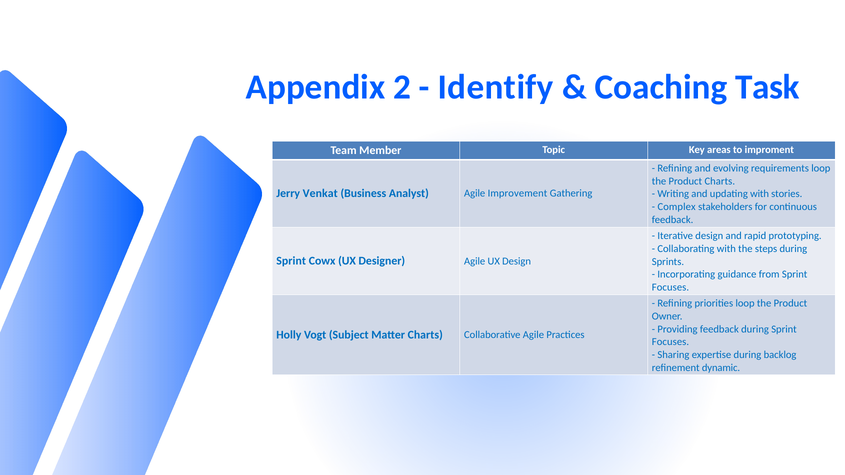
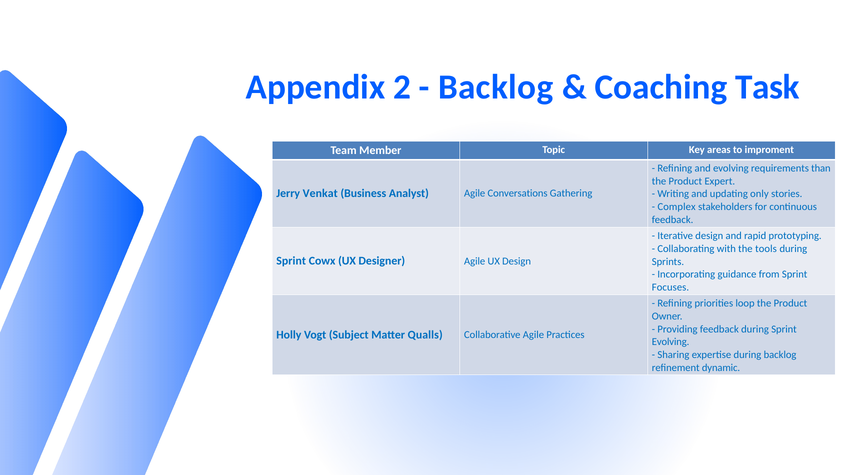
Identify: Identify -> Backlog (496, 87)
requirements loop: loop -> than (821, 168)
Product Charts: Charts -> Expert (720, 181)
Improvement: Improvement -> Conversations (518, 194)
updating with: with -> only (759, 194)
steps: steps -> tools (766, 249)
Matter Charts: Charts -> Qualls (425, 335)
Focuses: Focuses -> Evolving (671, 342)
